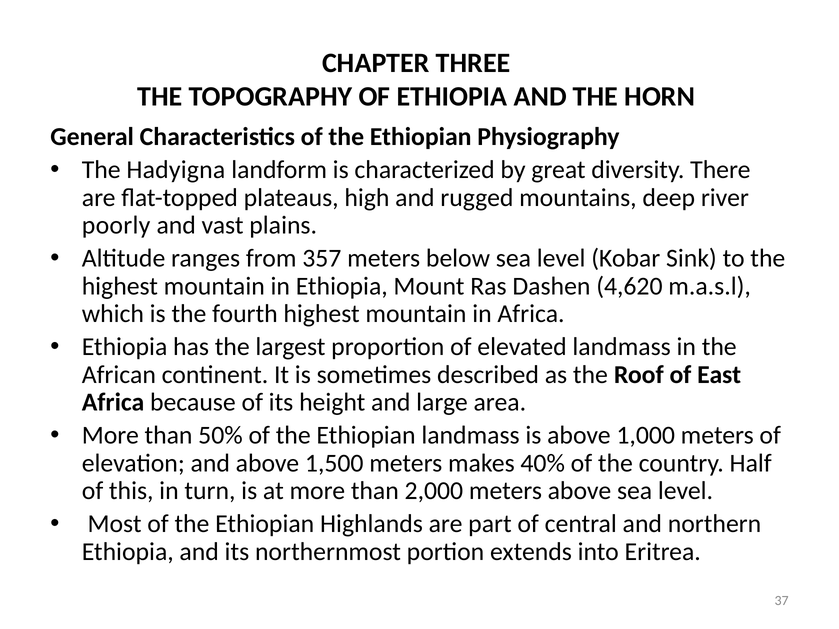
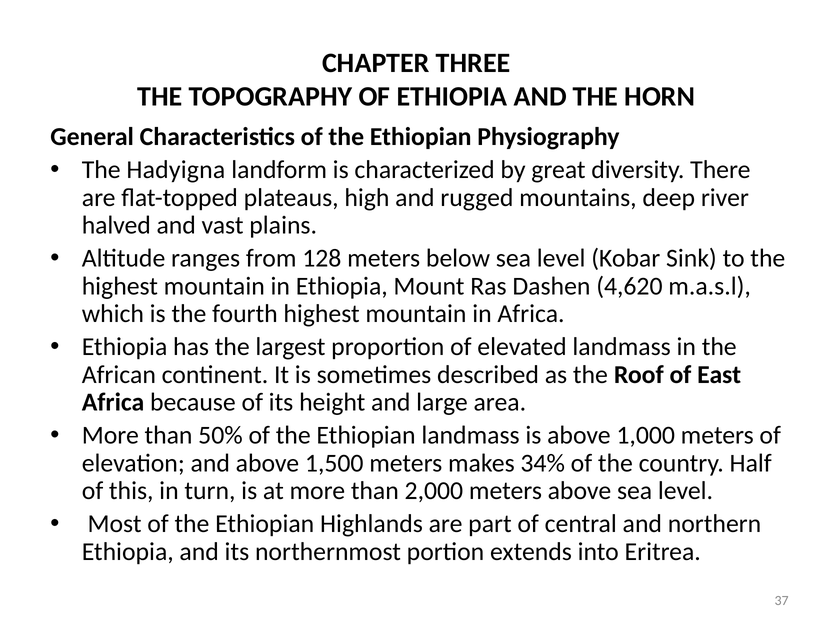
poorly: poorly -> halved (116, 225)
357: 357 -> 128 (322, 258)
40%: 40% -> 34% (543, 463)
